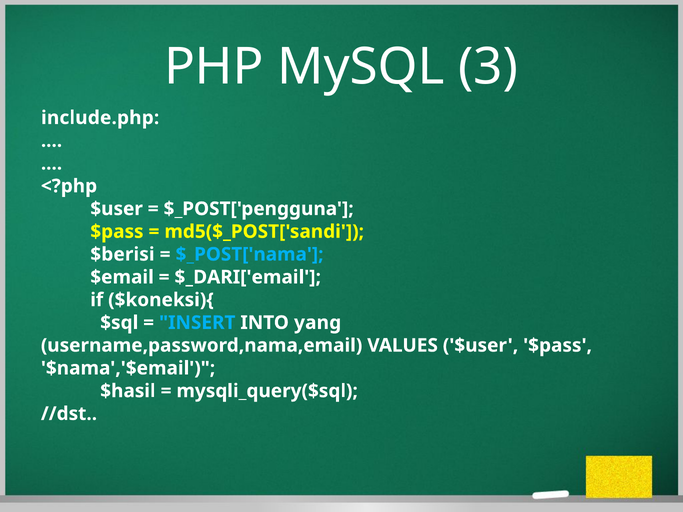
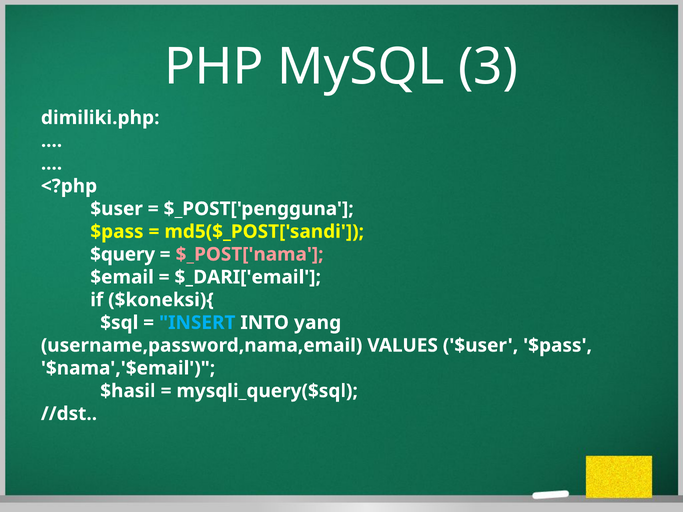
include.php: include.php -> dimiliki.php (100, 118)
$berisi: $berisi -> $query (123, 254)
$_POST['nama colour: light blue -> pink (250, 254)
